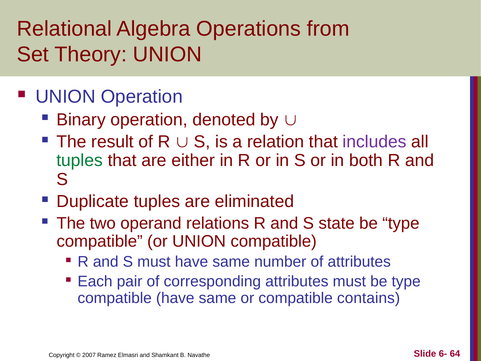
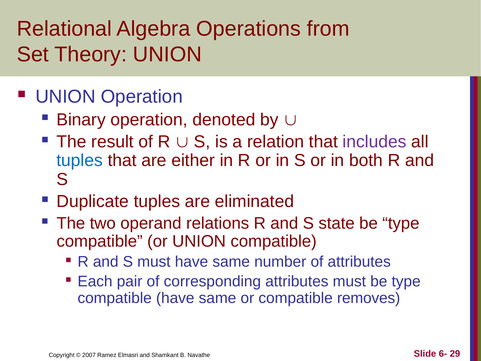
tuples colour: green -> blue (80, 160)
contains: contains -> removes (369, 298)
64: 64 -> 29 (455, 353)
